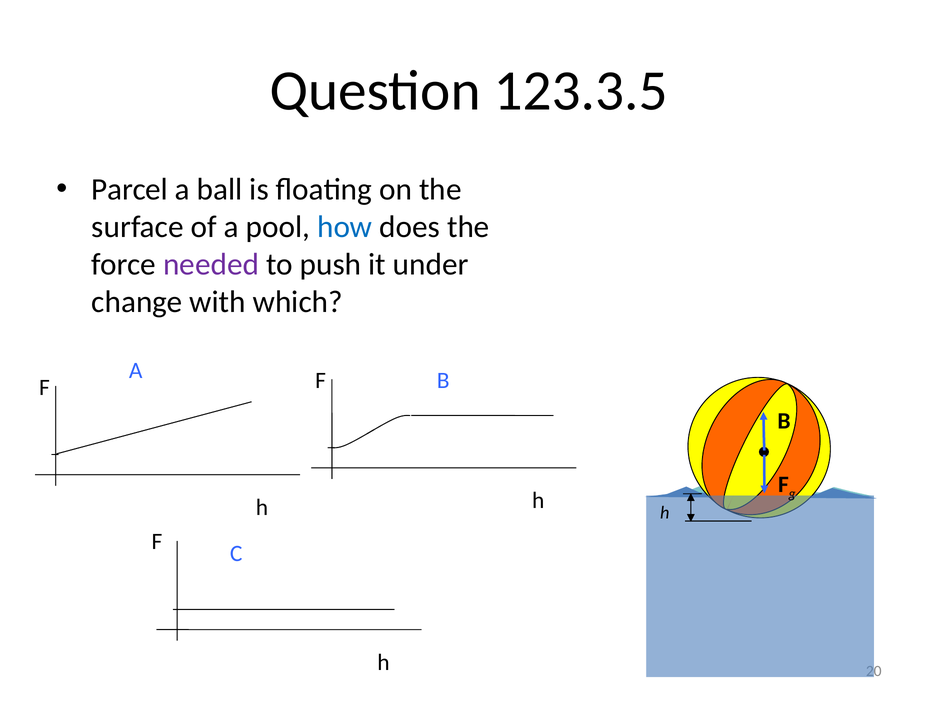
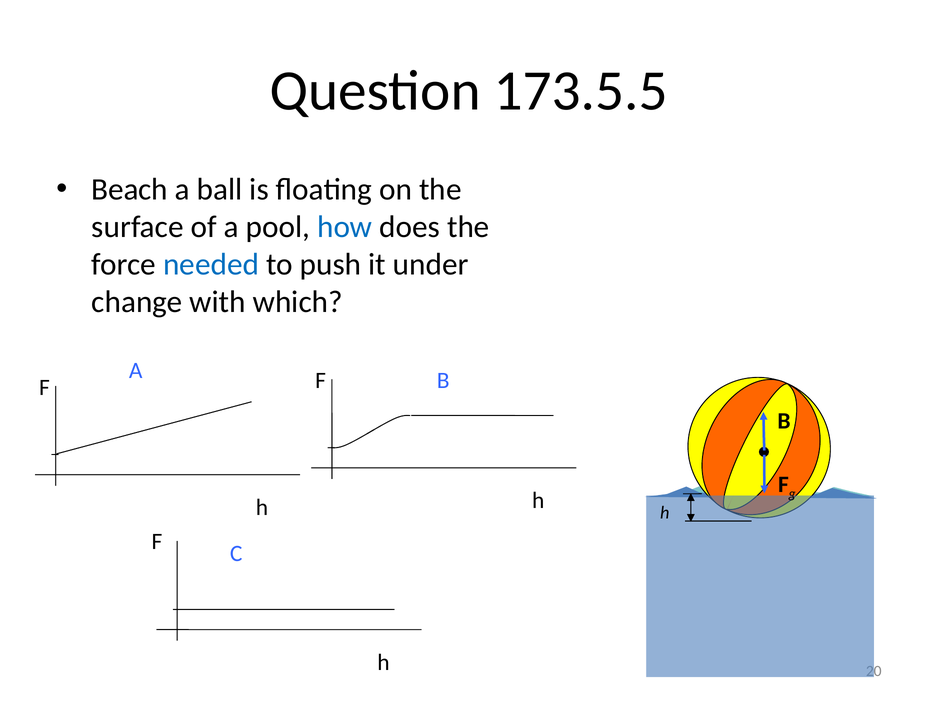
123.3.5: 123.3.5 -> 173.5.5 (581, 91)
Parcel: Parcel -> Beach (130, 190)
needed colour: purple -> blue (211, 265)
